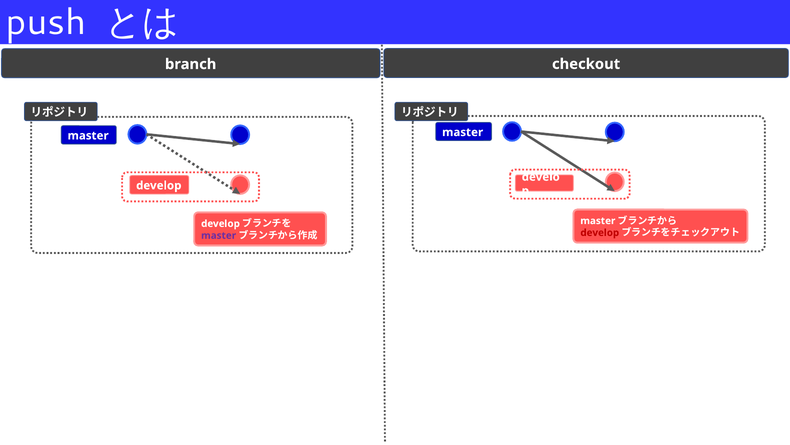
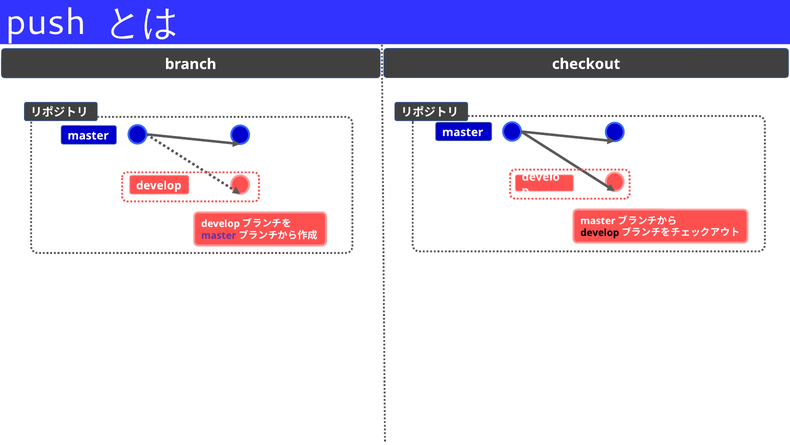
develop colour: red -> black (600, 232)
